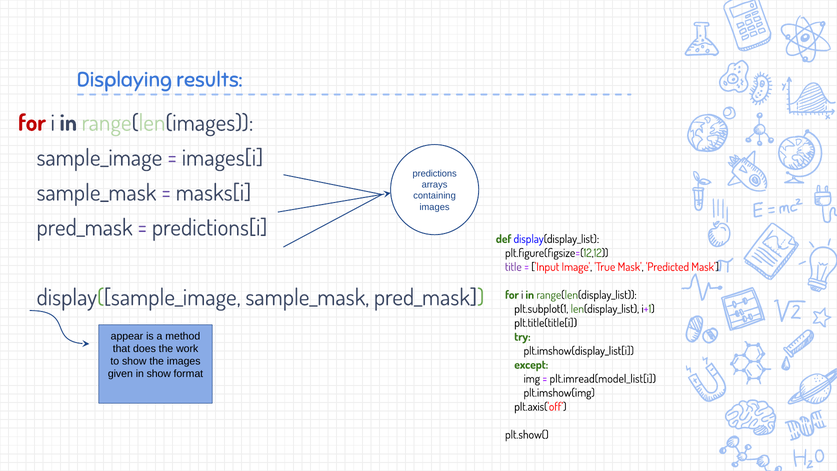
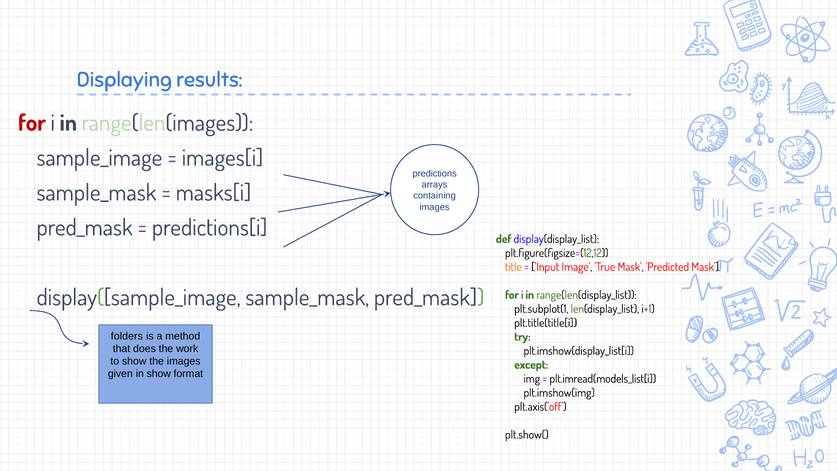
title colour: purple -> orange (513, 267)
appear: appear -> folders (127, 336)
plt.imread(model_list[i: plt.imread(model_list[i -> plt.imread(models_list[i (603, 379)
